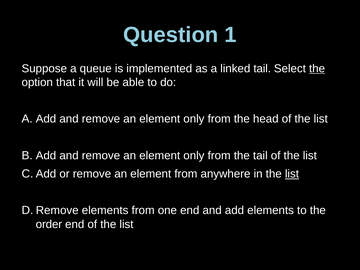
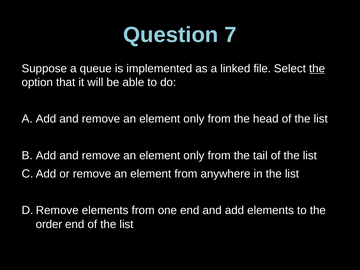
1: 1 -> 7 (231, 35)
linked tail: tail -> file (262, 69)
list underline: present -> none (292, 174)
